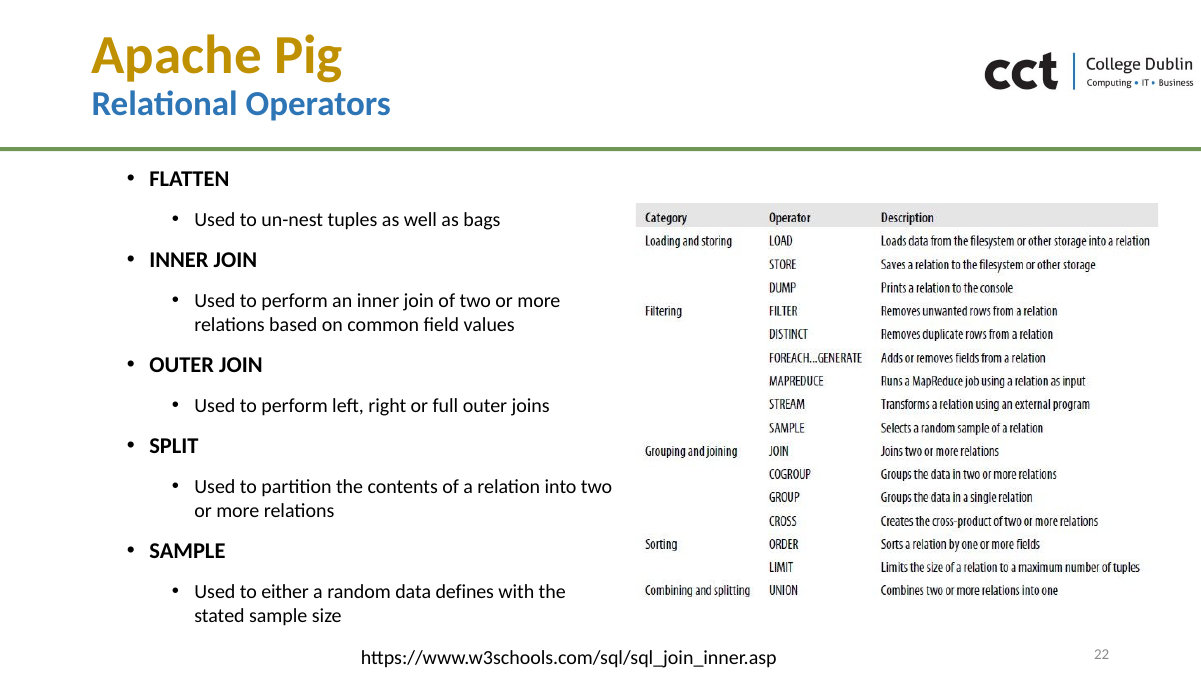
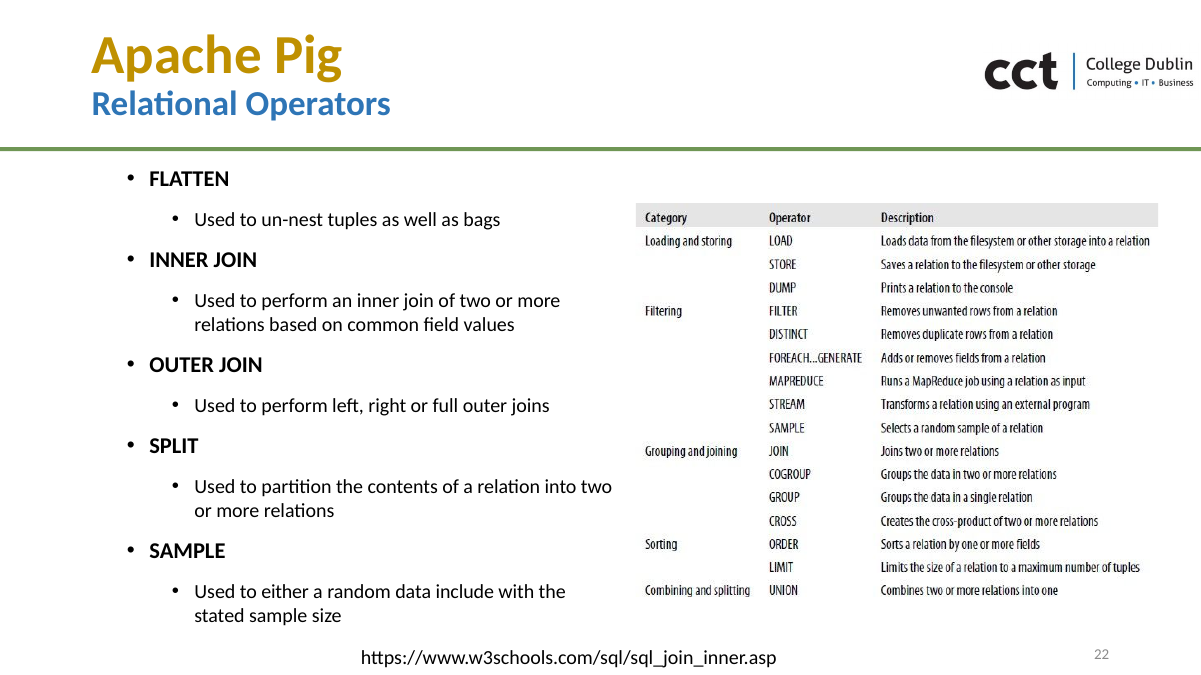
defines: defines -> include (465, 592)
